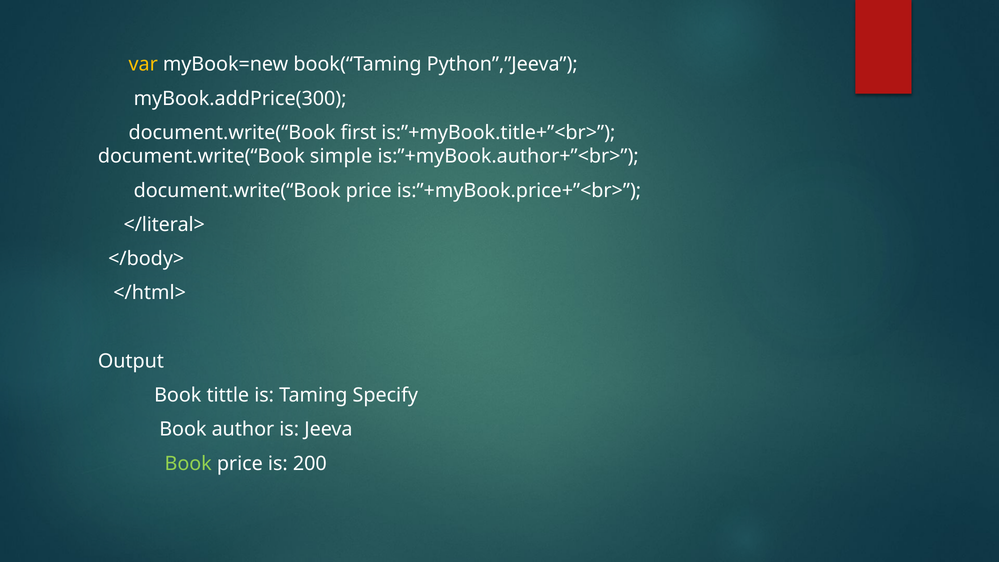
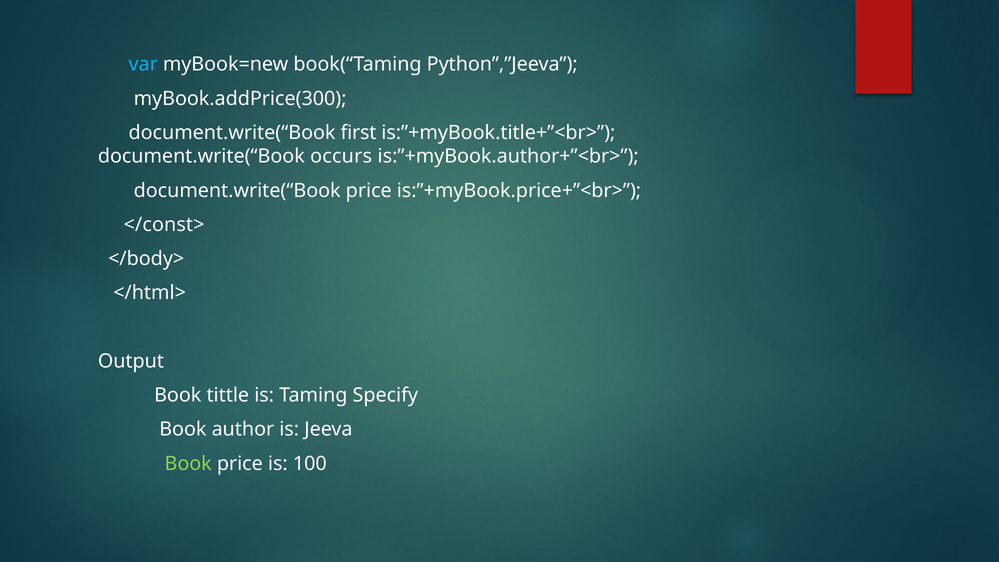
var colour: yellow -> light blue (143, 64)
simple: simple -> occurs (341, 156)
</literal>: </literal> -> </const> (164, 225)
200: 200 -> 100 (310, 464)
